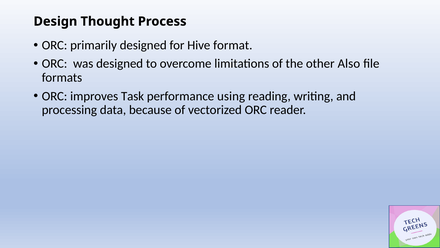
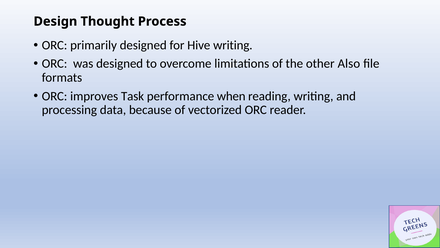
Hive format: format -> writing (233, 45)
using: using -> when (231, 96)
